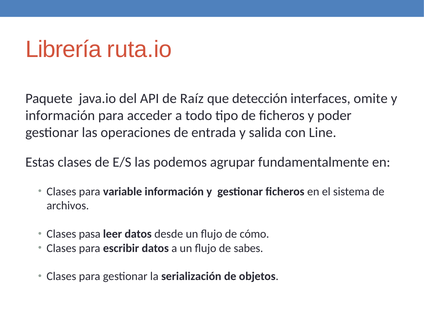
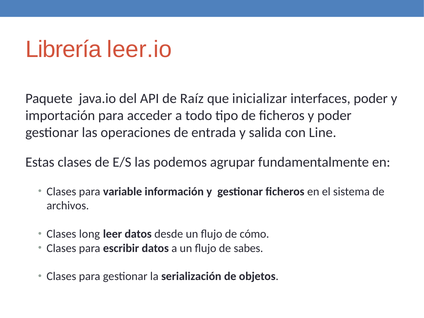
ruta.io: ruta.io -> leer.io (139, 49)
detección: detección -> inicializar (260, 98)
interfaces omite: omite -> poder (371, 98)
información: información -> importación (60, 115)
pasa: pasa -> long (90, 234)
